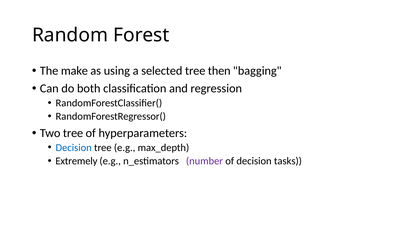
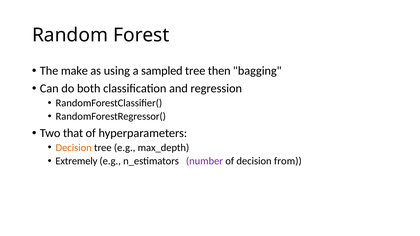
selected: selected -> sampled (162, 71)
Two tree: tree -> that (73, 133)
Decision colour: blue -> orange (74, 148)
tasks: tasks -> from (288, 161)
